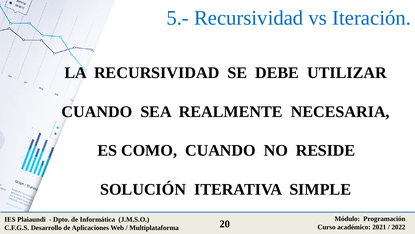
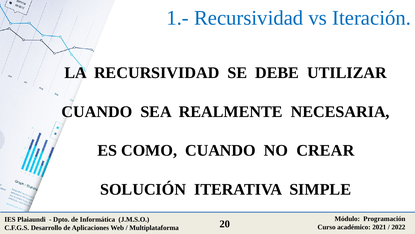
5.-: 5.- -> 1.- (178, 18)
RESIDE: RESIDE -> CREAR (325, 150)
